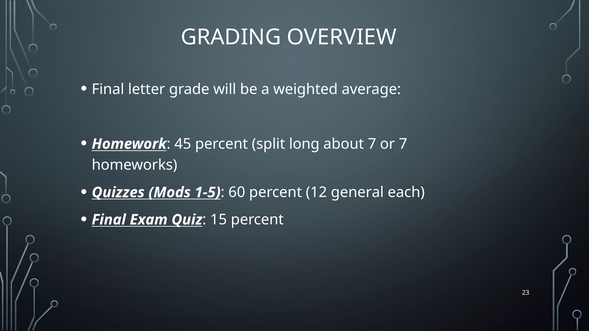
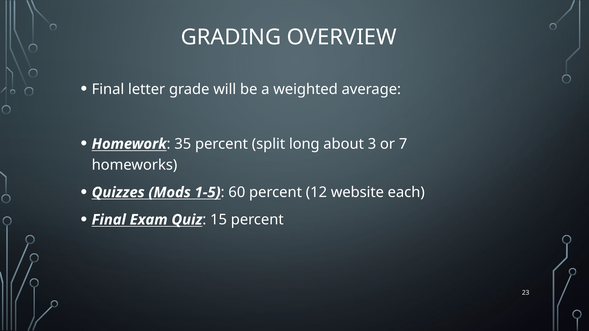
45: 45 -> 35 (183, 144)
about 7: 7 -> 3 (372, 144)
general: general -> website (357, 193)
